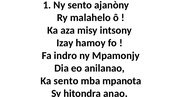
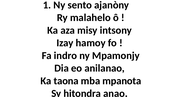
Ka sento: sento -> taona (66, 81)
